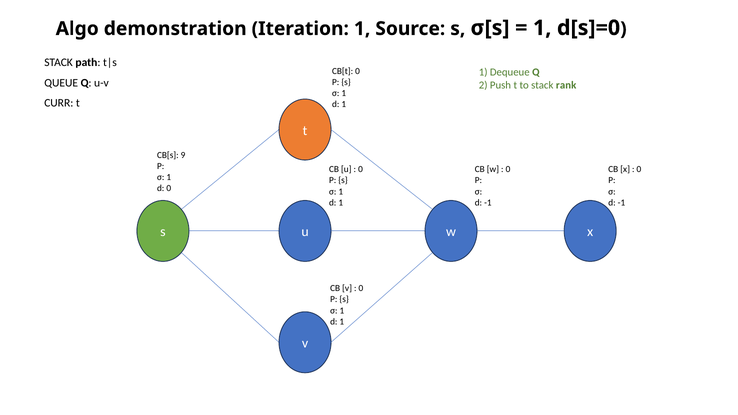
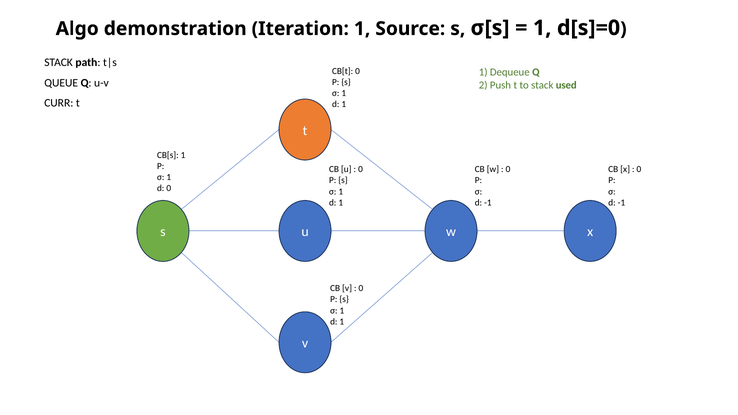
rank: rank -> used (566, 85)
CB[s 9: 9 -> 1 (183, 155)
